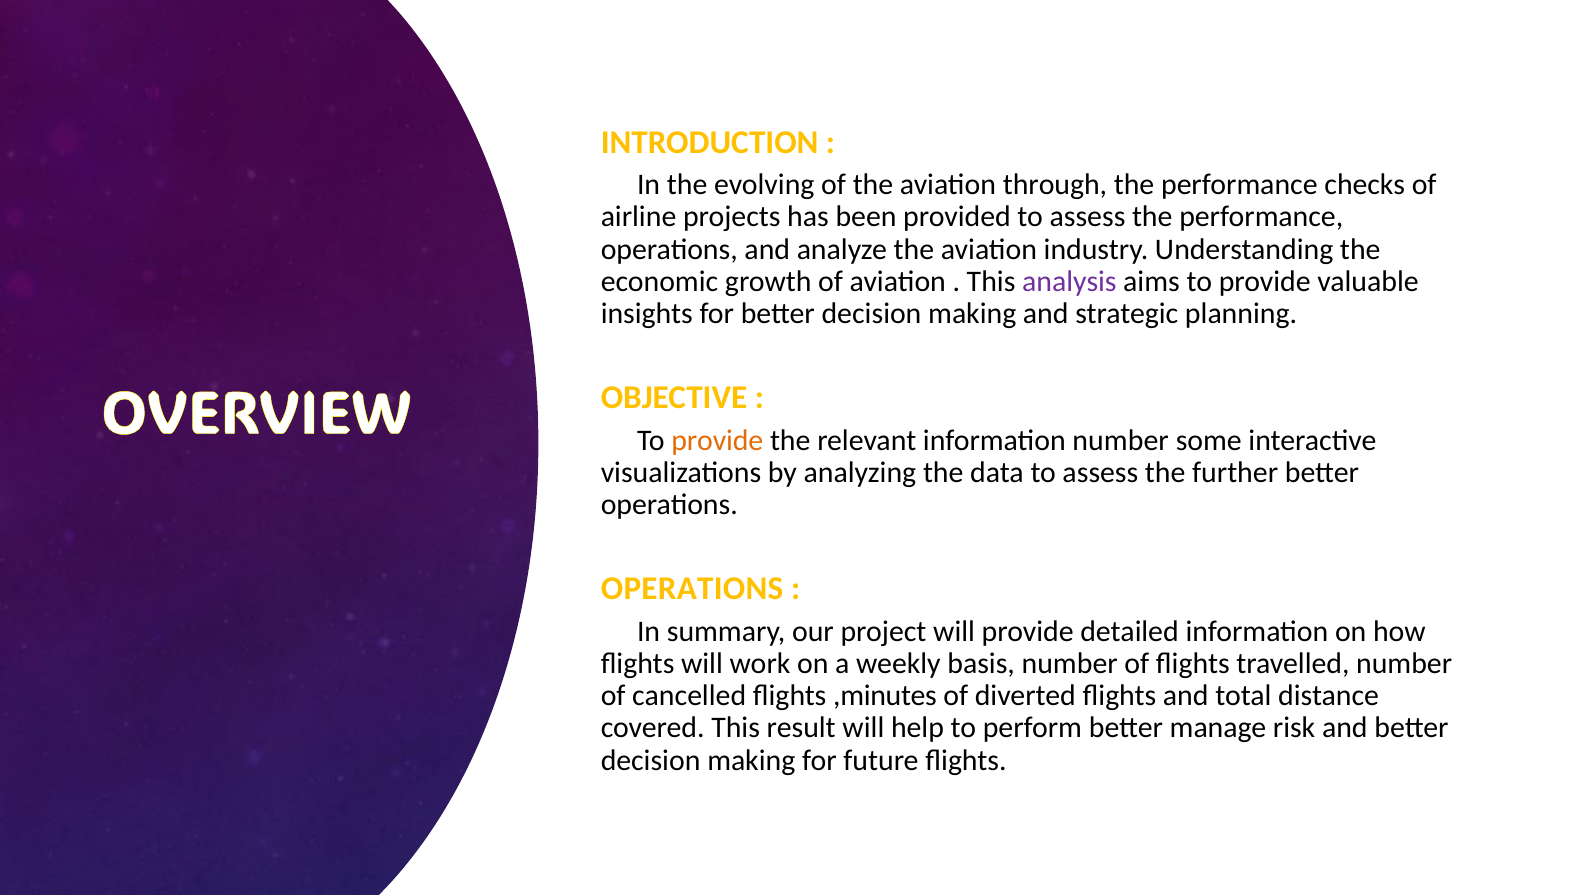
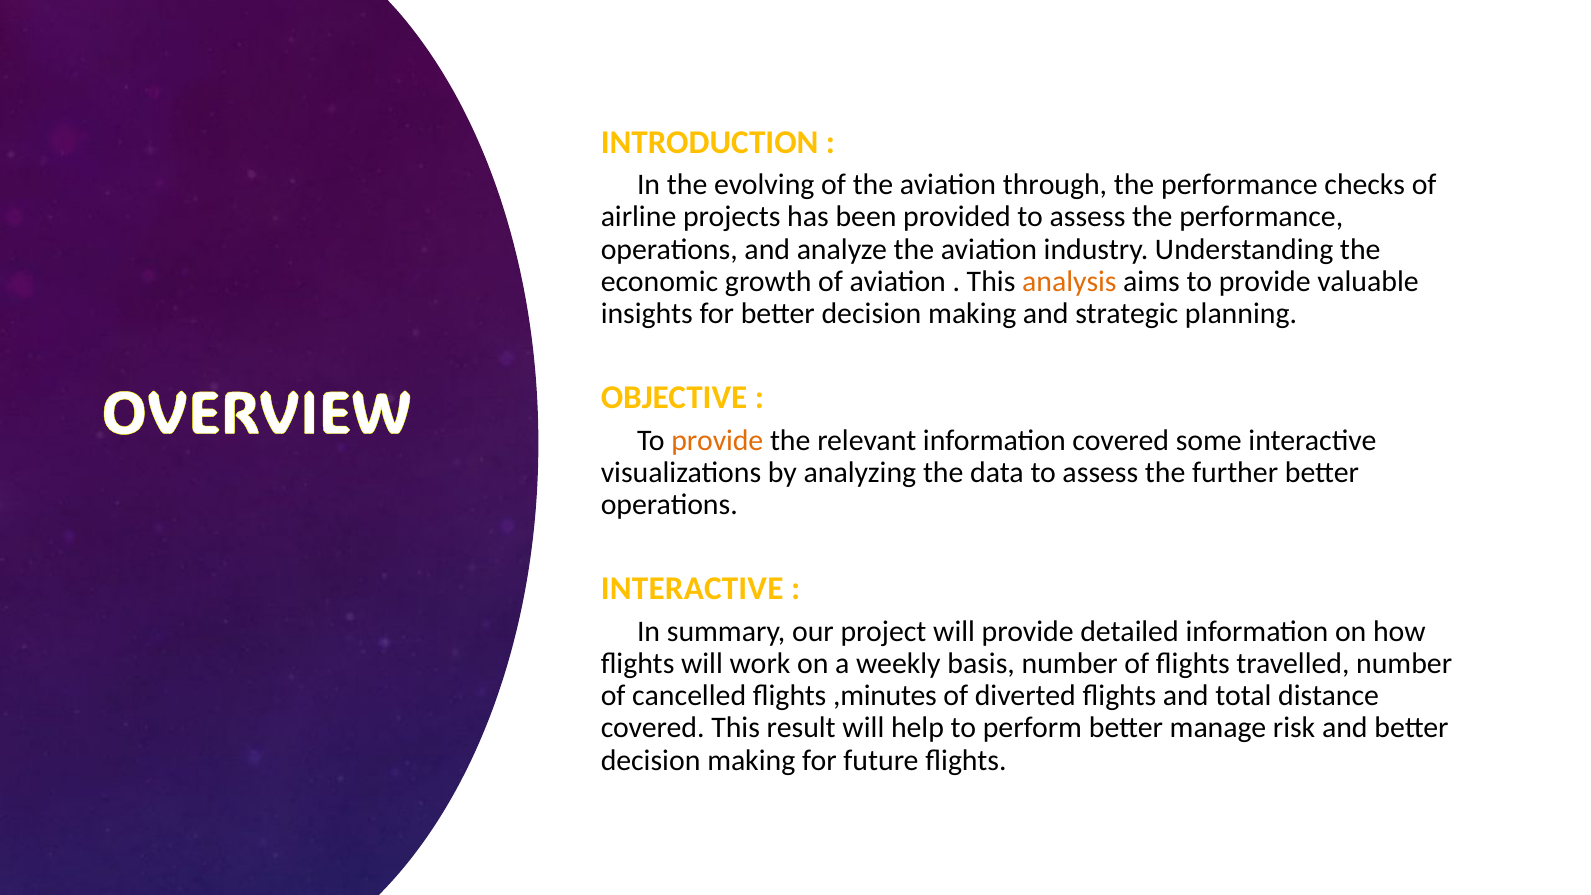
analysis colour: purple -> orange (1069, 281)
information number: number -> covered (1121, 440)
OPERATIONS: OPERATIONS -> INTERACTIVE (692, 589)
